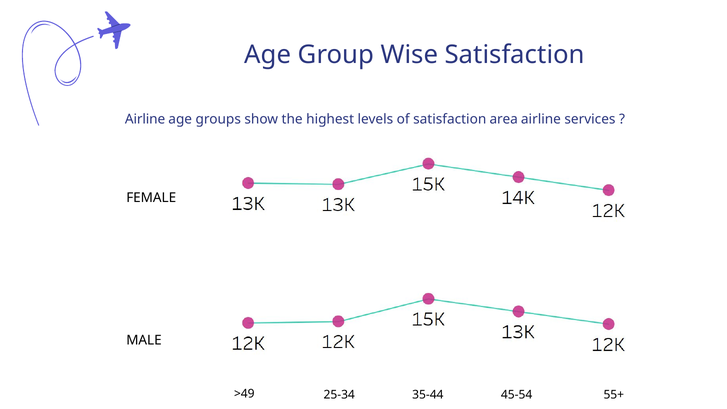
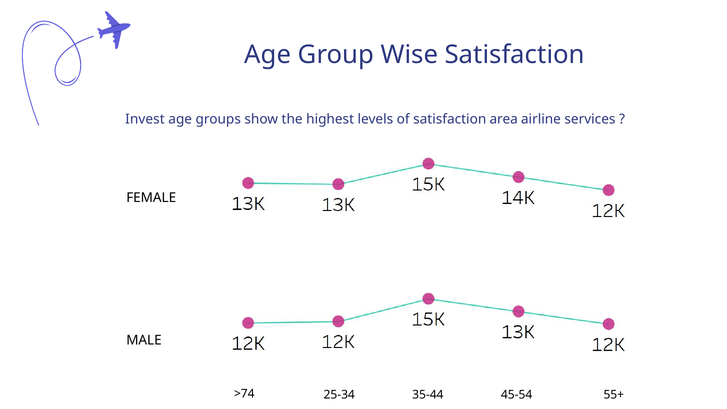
Airline: Airline -> Invest (145, 119)
>49: >49 -> >74 (244, 394)
